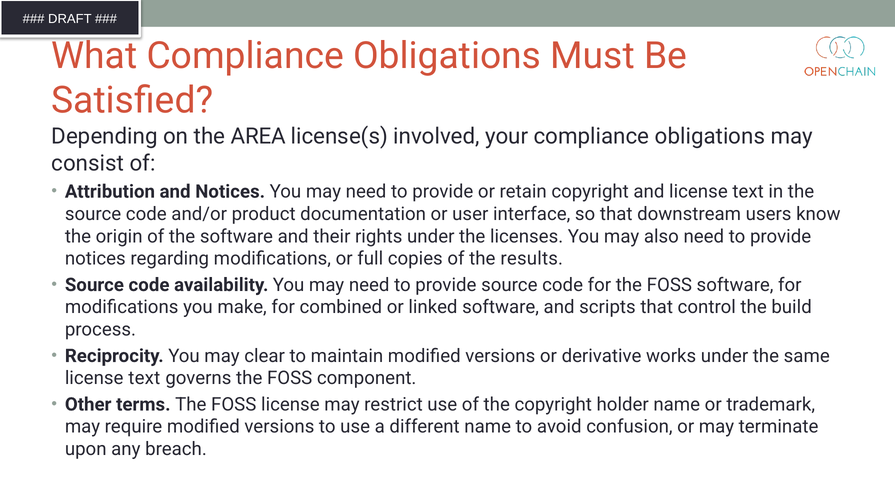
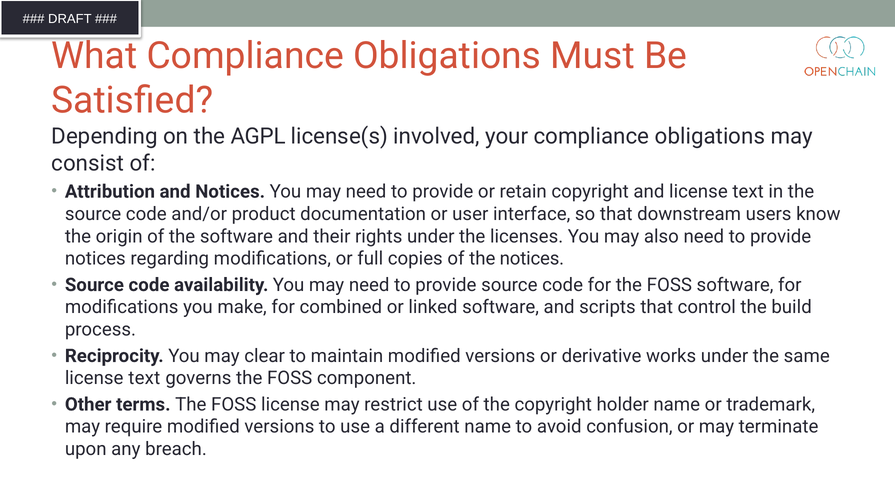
AREA: AREA -> AGPL (258, 136)
the results: results -> notices (532, 258)
